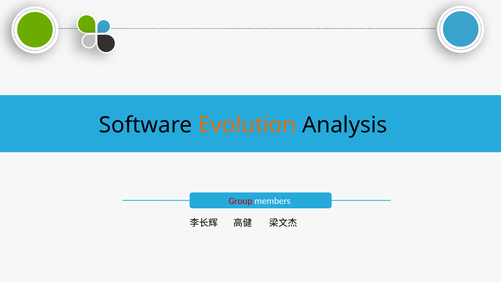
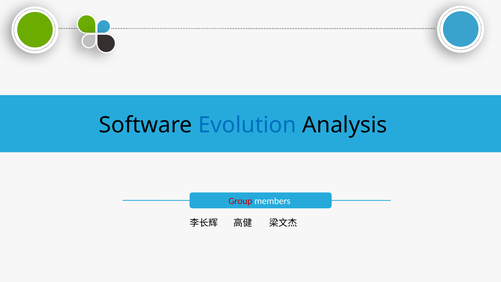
Evolution colour: orange -> blue (247, 125)
